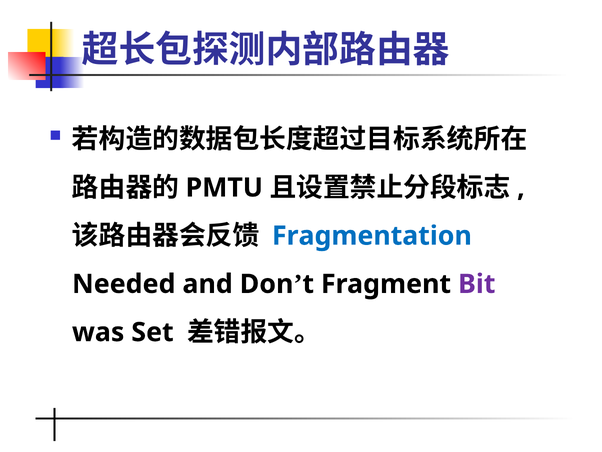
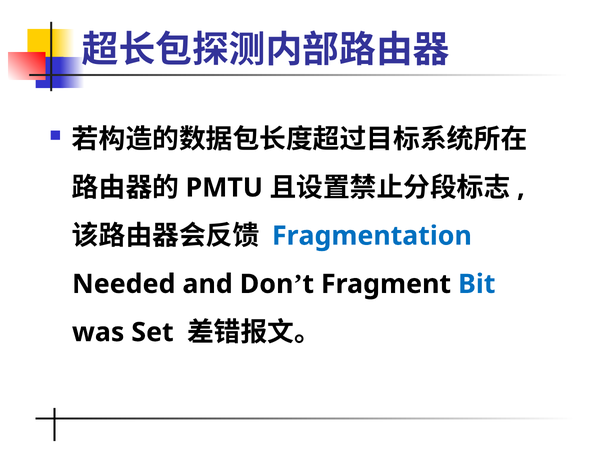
Bit colour: purple -> blue (477, 284)
